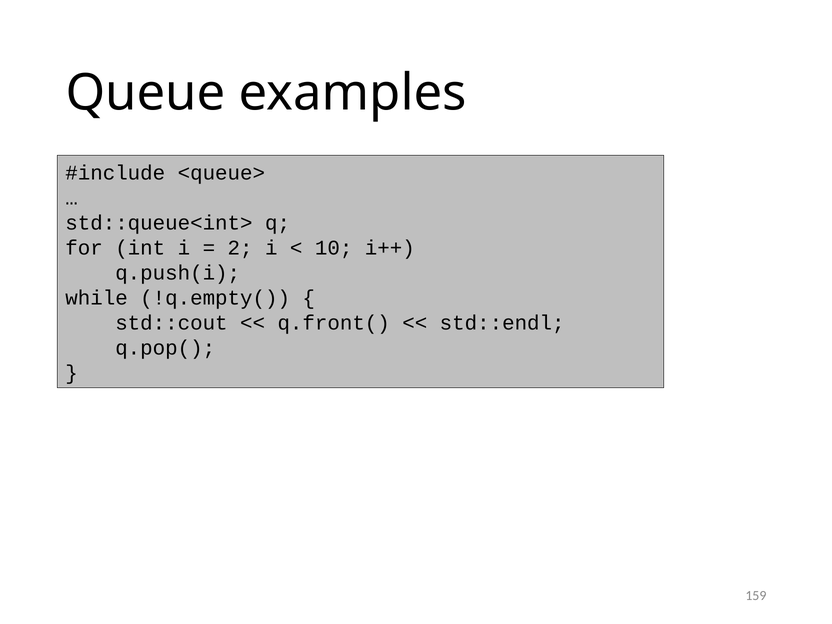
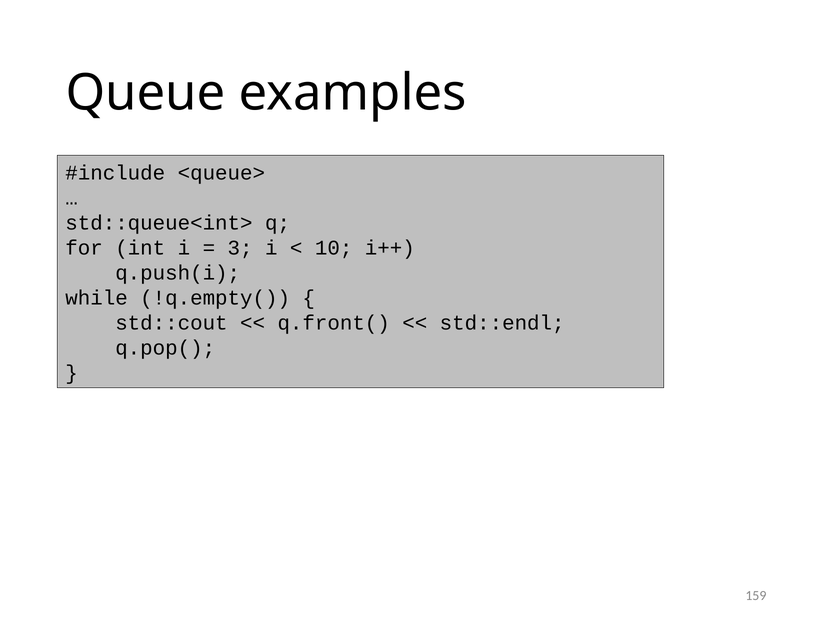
2: 2 -> 3 (240, 248)
